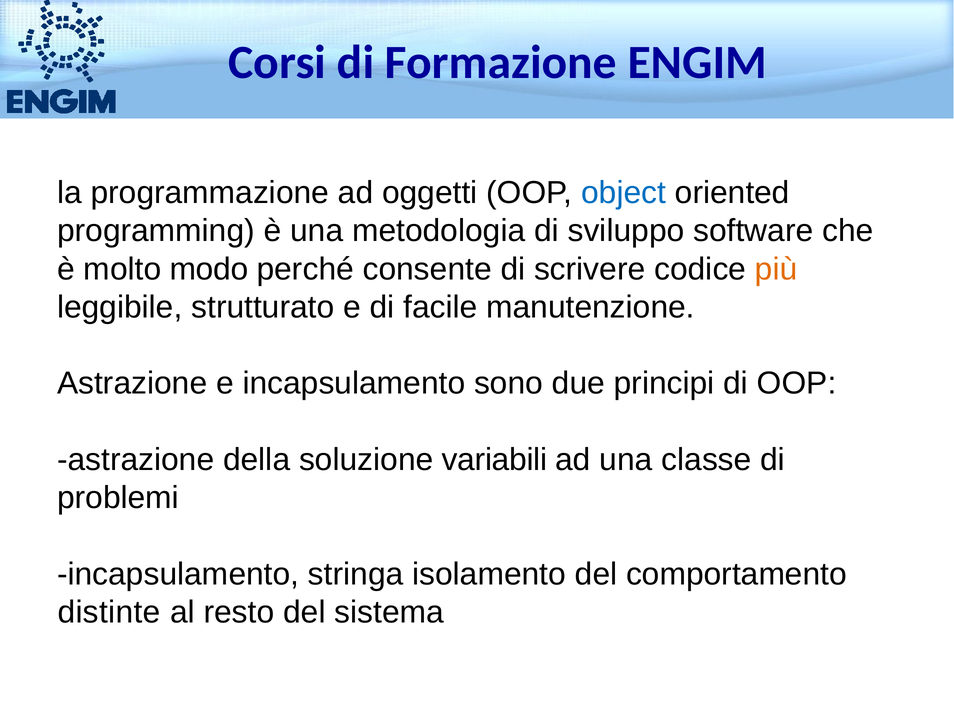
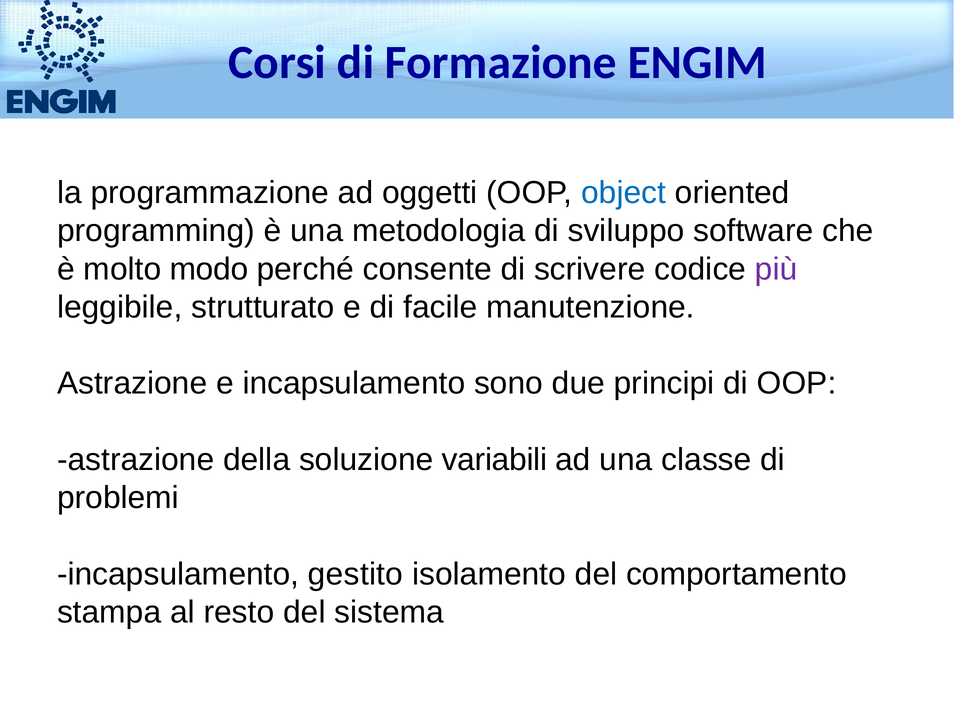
più colour: orange -> purple (776, 269)
stringa: stringa -> gestito (356, 575)
distinte: distinte -> stampa (109, 613)
